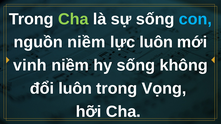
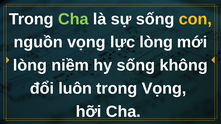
con colour: light blue -> yellow (195, 19)
nguồn niềm: niềm -> vọng (86, 42)
lực luôn: luôn -> lòng (156, 42)
vinh: vinh -> lòng (30, 65)
